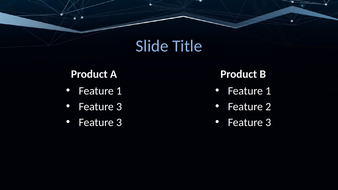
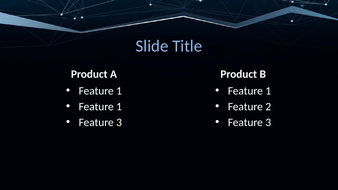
3: 3 -> 1 (119, 107)
